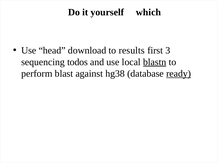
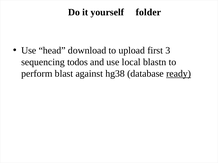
which: which -> folder (148, 12)
results: results -> upload (132, 51)
blastn underline: present -> none (155, 62)
